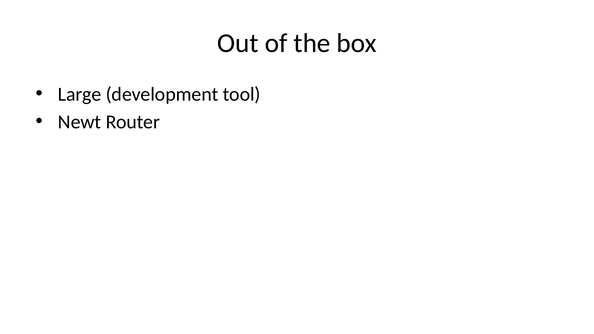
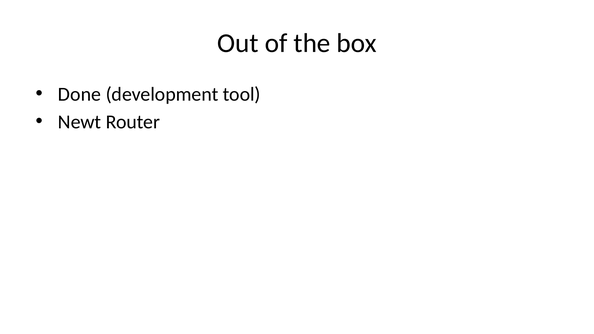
Large: Large -> Done (79, 94)
